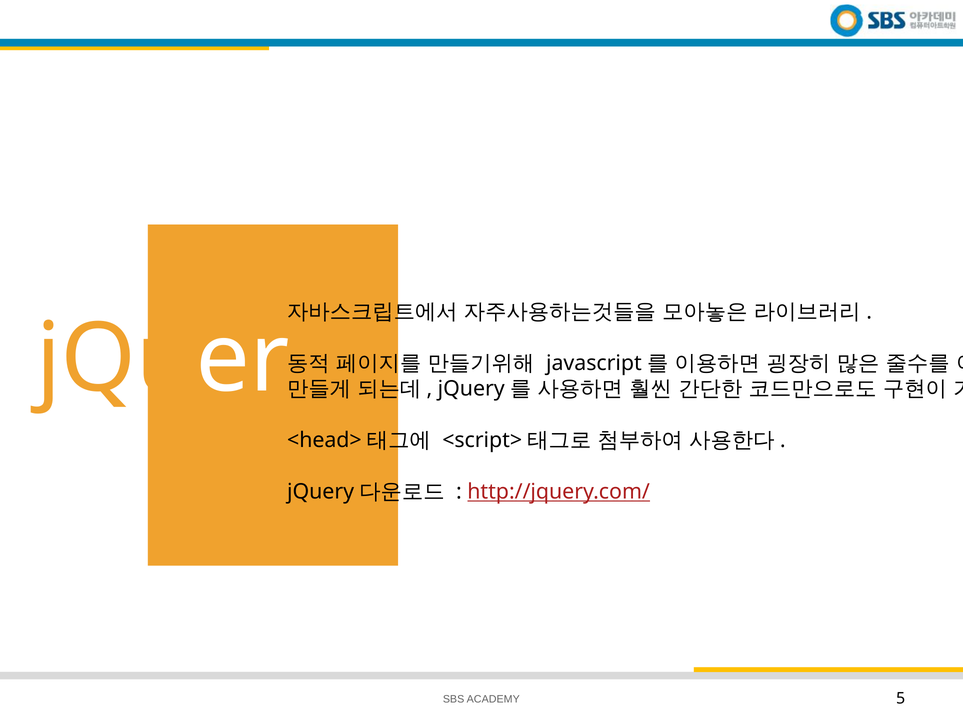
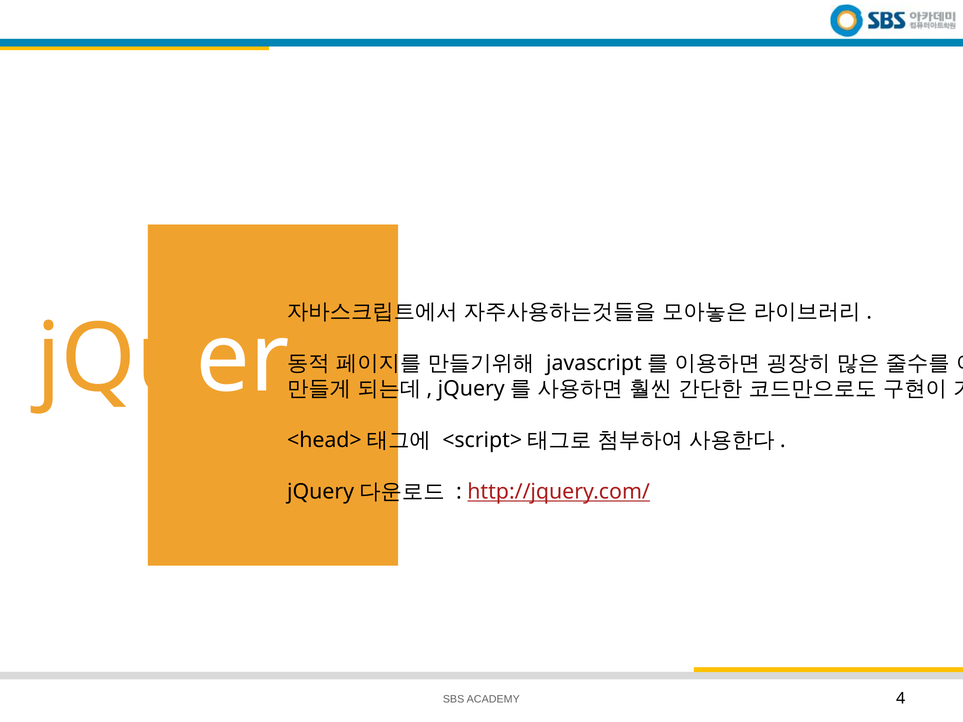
5: 5 -> 4 (901, 699)
